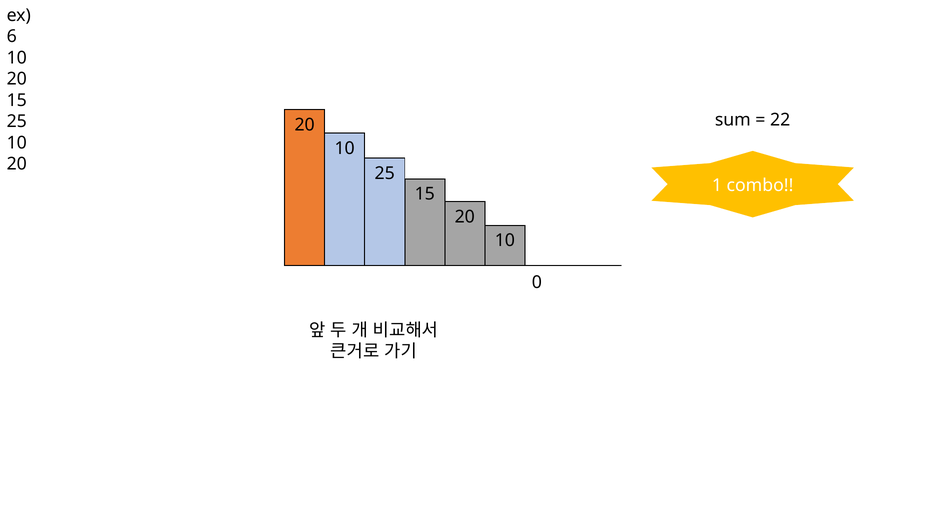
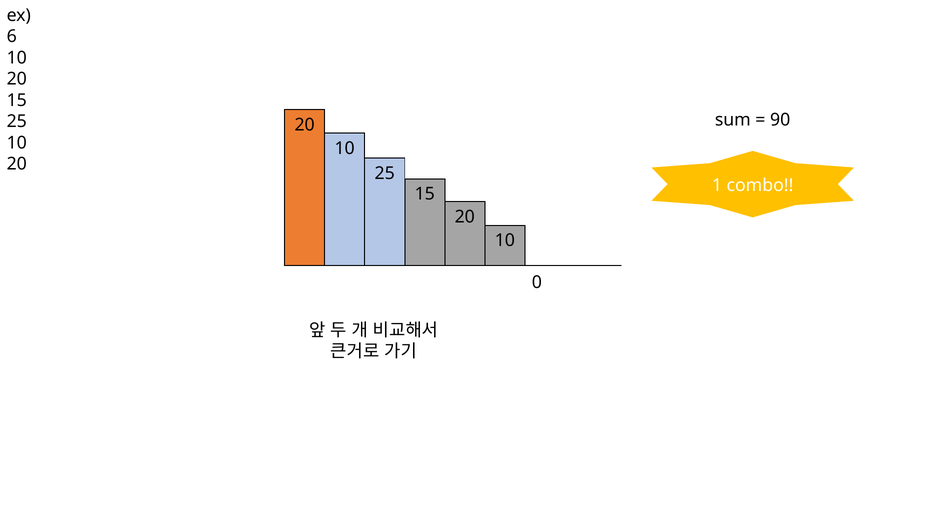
22: 22 -> 90 (780, 120)
